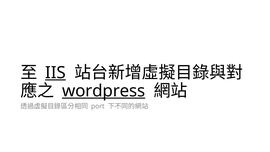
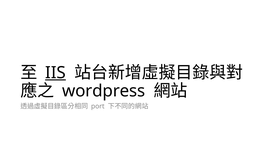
wordpress underline: present -> none (104, 91)
